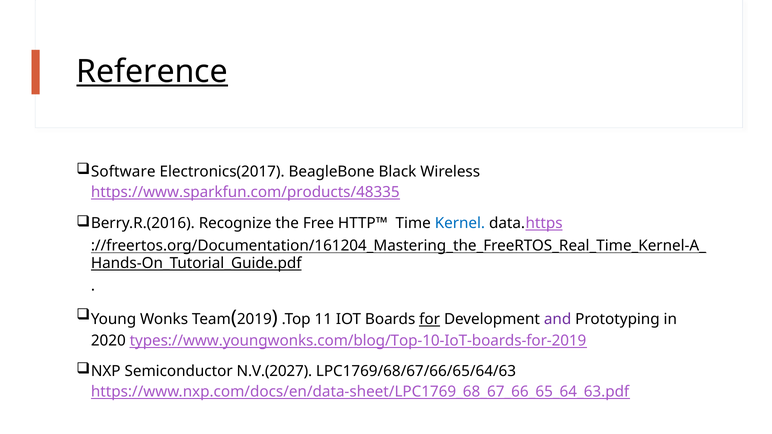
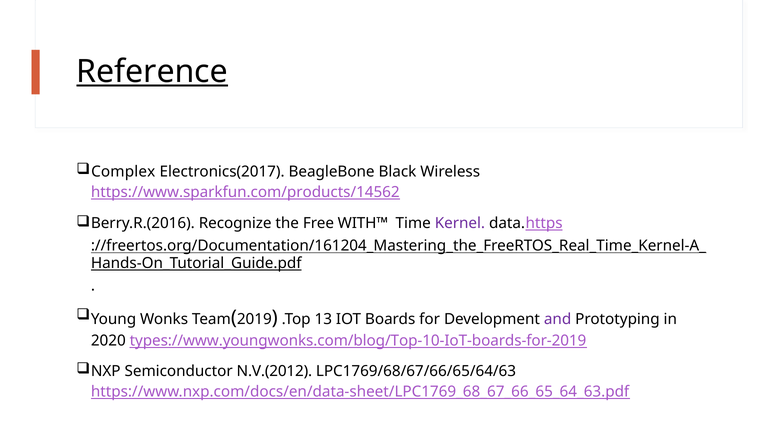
Software: Software -> Complex (123, 172)
https://www.sparkfun.com/products/48335: https://www.sparkfun.com/products/48335 -> https://www.sparkfun.com/products/14562 (245, 192)
HTTP™: HTTP™ -> WITH™ (363, 223)
Kernel colour: blue -> purple (460, 223)
11: 11 -> 13 (323, 319)
for underline: present -> none (430, 319)
N.V.(2027: N.V.(2027 -> N.V.(2012 (274, 371)
